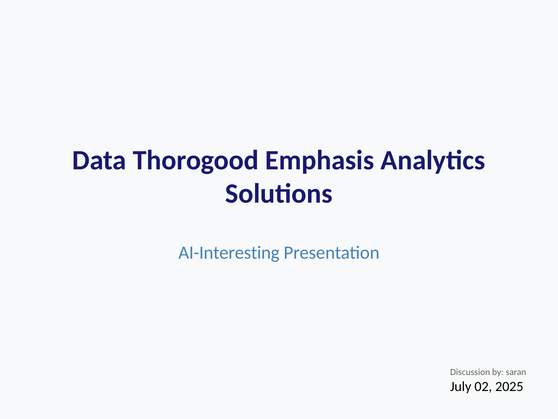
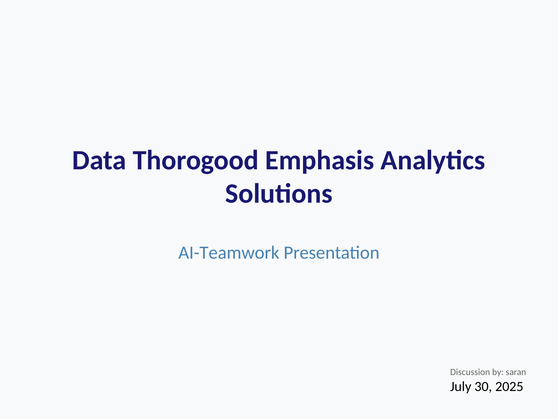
AI-Interesting: AI-Interesting -> AI-Teamwork (229, 252)
02: 02 -> 30 (483, 386)
